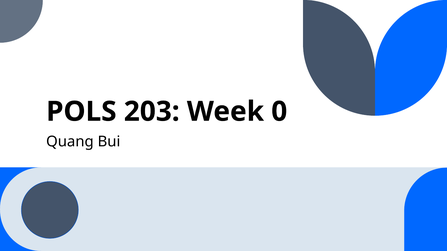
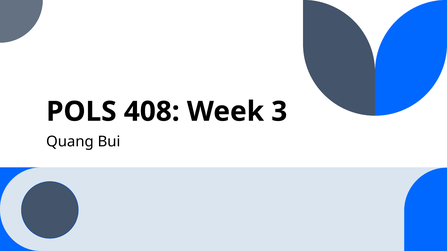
203: 203 -> 408 (152, 112)
0: 0 -> 3 (279, 112)
